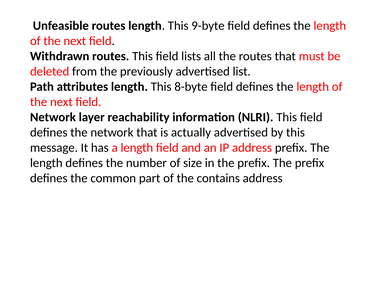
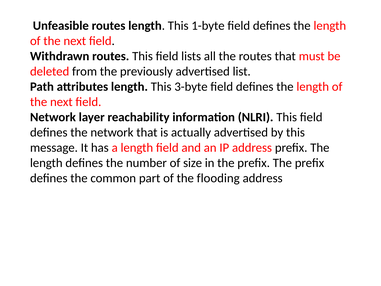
9-byte: 9-byte -> 1-byte (208, 26)
8-byte: 8-byte -> 3-byte (191, 87)
contains: contains -> flooding (218, 178)
